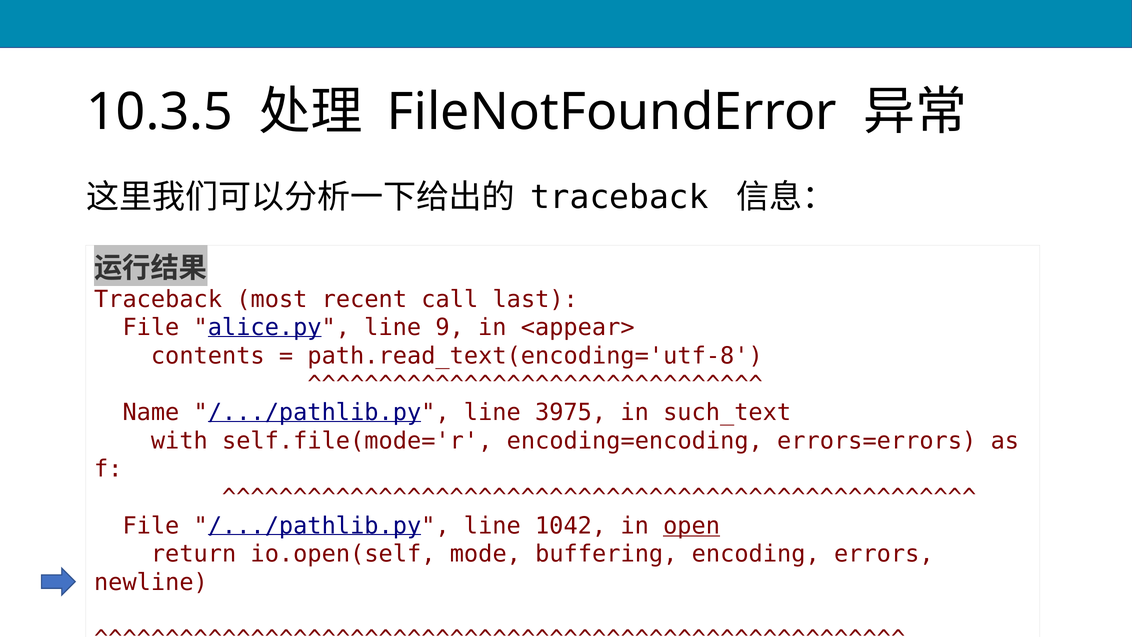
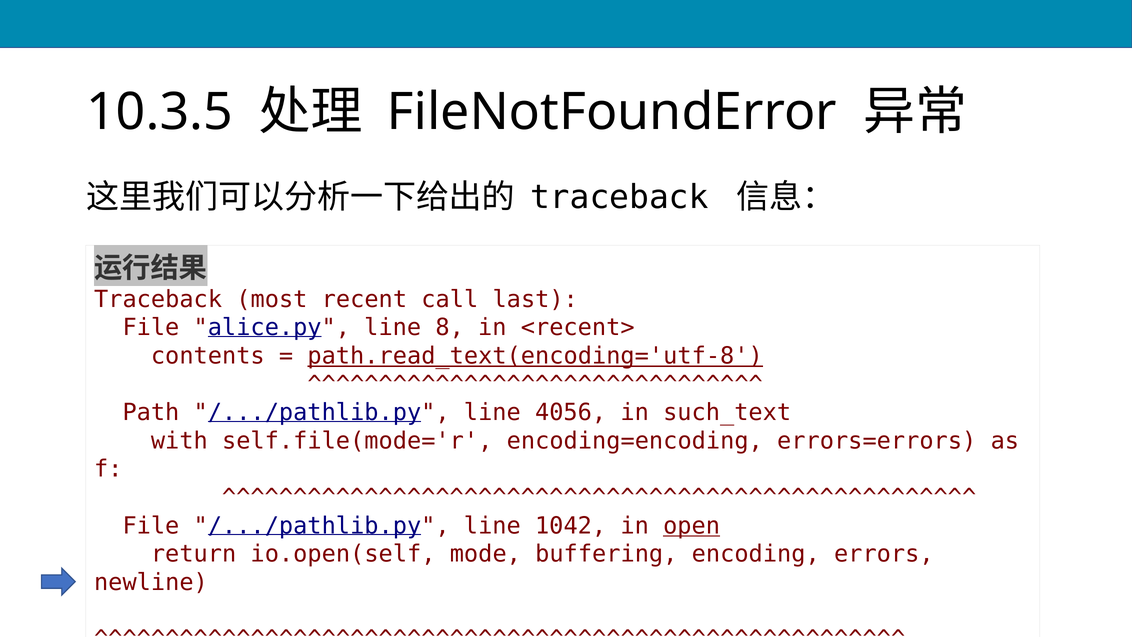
9: 9 -> 8 (450, 327)
<appear>: <appear> -> <recent> (578, 327)
path.read_text(encoding='utf-8 underline: none -> present (535, 356)
Name: Name -> Path (151, 412)
3975: 3975 -> 4056 (571, 412)
